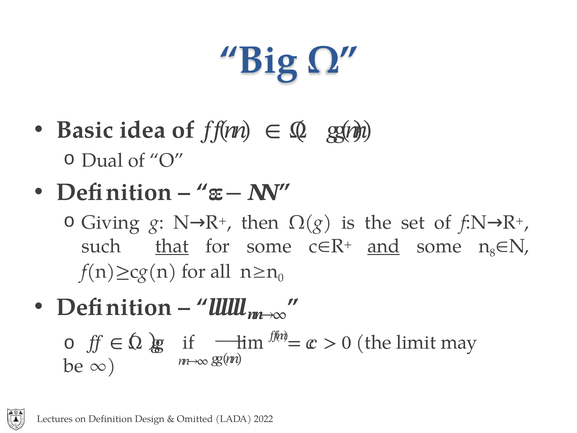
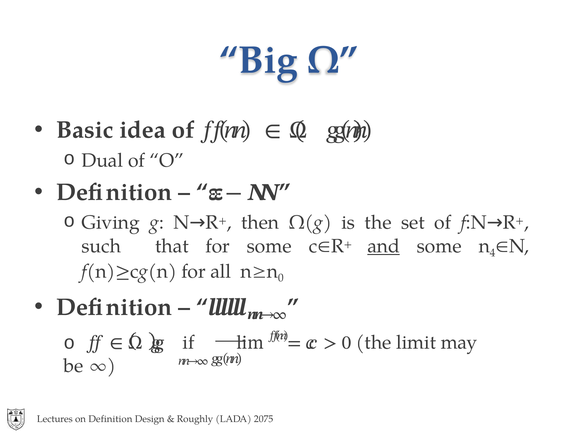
that underline: present -> none (172, 246)
8: 8 -> 4 (493, 253)
Omitted: Omitted -> Roughly (195, 419)
2022: 2022 -> 2075 (264, 419)
